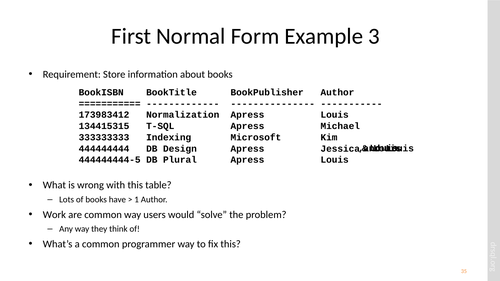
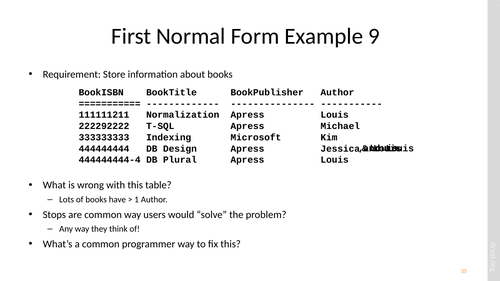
3: 3 -> 9 (374, 36)
173983412: 173983412 -> 111111211 (104, 115)
134415315: 134415315 -> 222292222 (104, 126)
444444444-5: 444444444-5 -> 444444444-4 (110, 160)
Work: Work -> Stops (54, 215)
